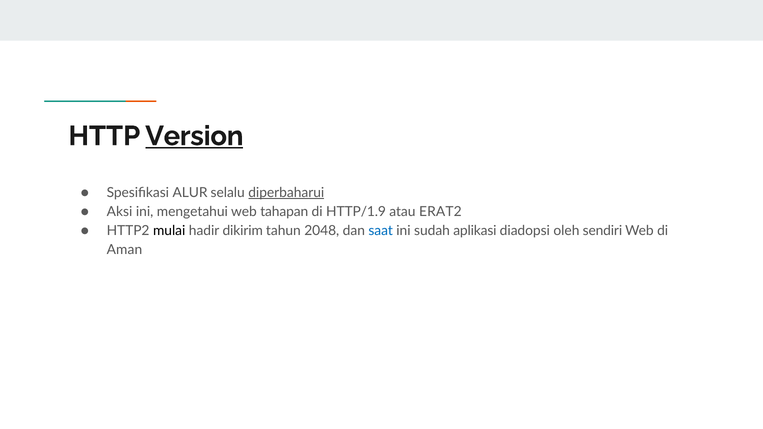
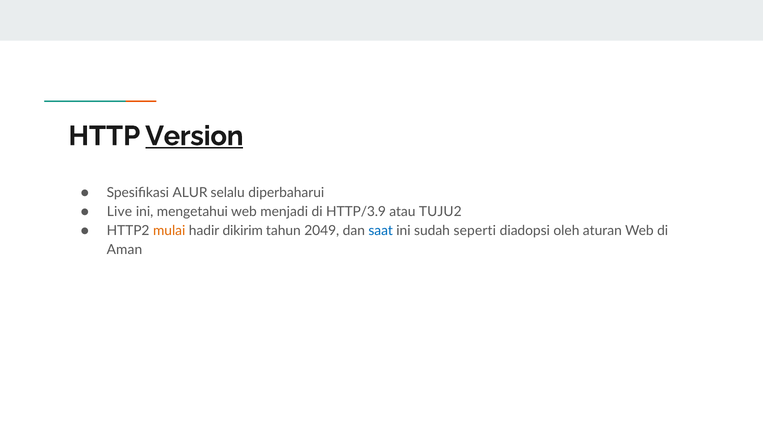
diperbaharui underline: present -> none (286, 193)
Aksi: Aksi -> Live (119, 212)
tahapan: tahapan -> menjadi (284, 212)
HTTP/1.9: HTTP/1.9 -> HTTP/3.9 (356, 212)
ERAT2: ERAT2 -> TUJU2 (440, 212)
mulai colour: black -> orange (169, 231)
2048: 2048 -> 2049 (322, 231)
aplikasi: aplikasi -> seperti (475, 231)
sendiri: sendiri -> aturan (602, 231)
